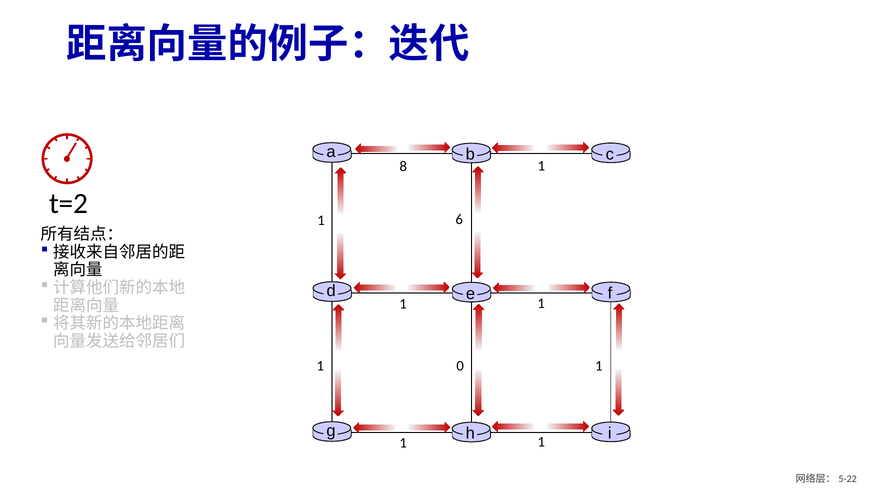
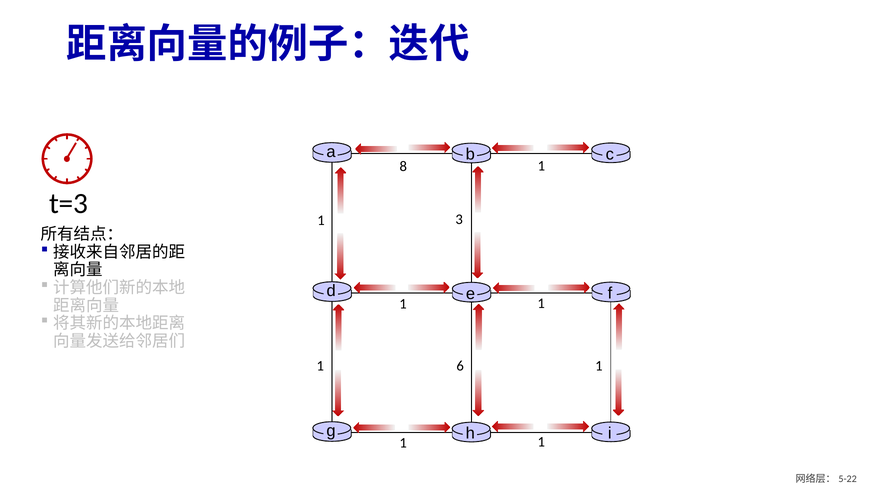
t=2: t=2 -> t=3 (69, 204)
6: 6 -> 3 (459, 220)
0: 0 -> 6 (460, 366)
